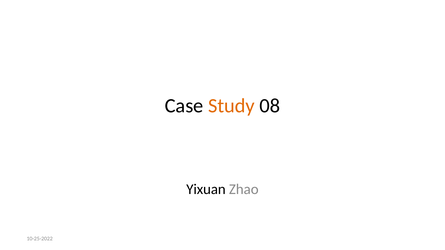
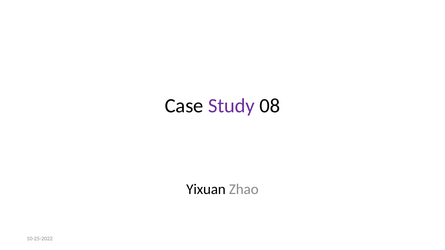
Study colour: orange -> purple (231, 106)
